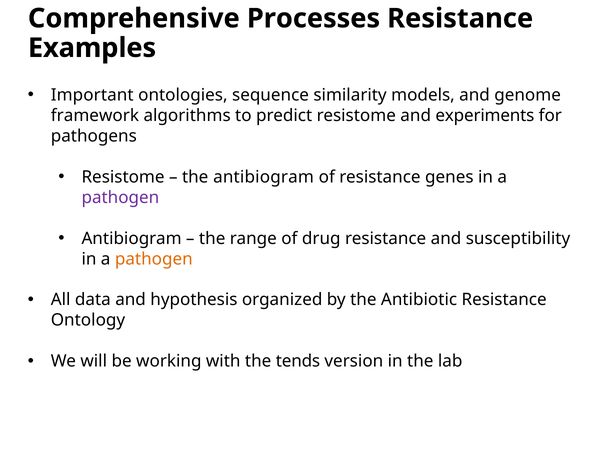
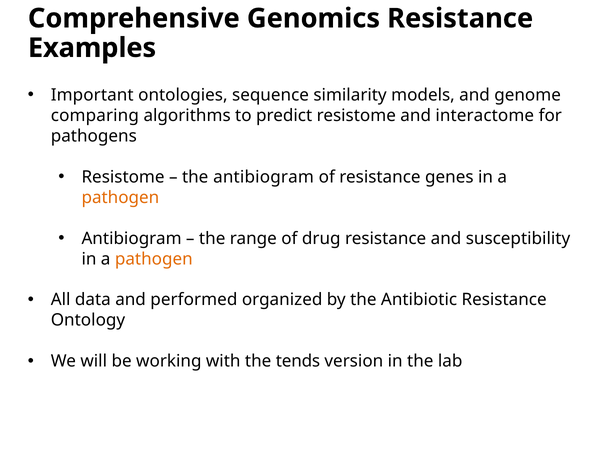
Processes: Processes -> Genomics (313, 18)
framework: framework -> comparing (95, 115)
experiments: experiments -> interactome (485, 115)
pathogen colour: purple -> orange (120, 197)
hypothesis: hypothesis -> performed (194, 300)
